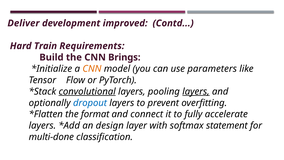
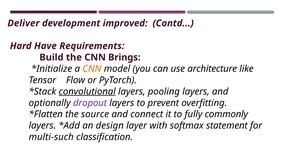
Train: Train -> Have (45, 46)
parameters: parameters -> architecture (212, 69)
layers underline: present -> none (196, 91)
dropout colour: blue -> purple (90, 103)
format: format -> source (95, 114)
accelerate: accelerate -> commonly (226, 114)
multi-done: multi-done -> multi-such (51, 137)
